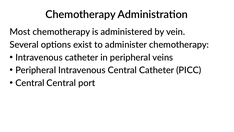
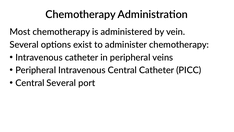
Central Central: Central -> Several (61, 83)
